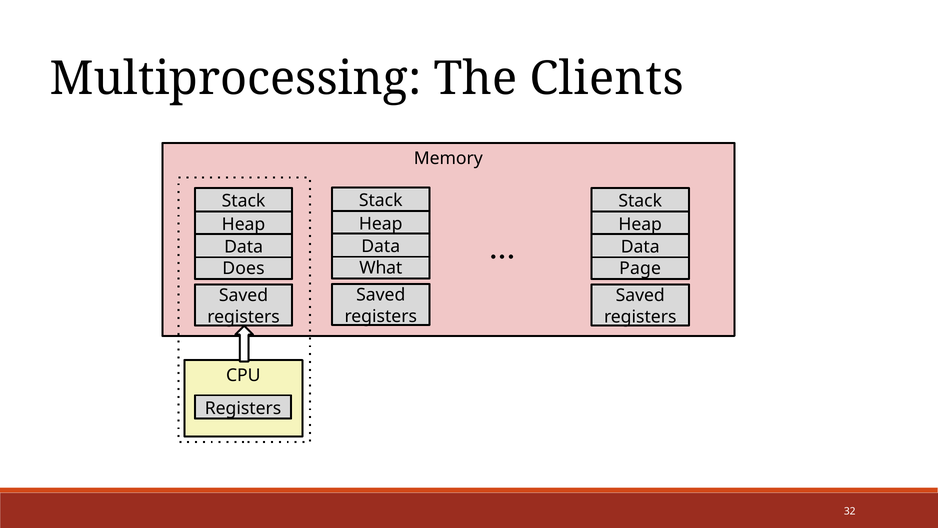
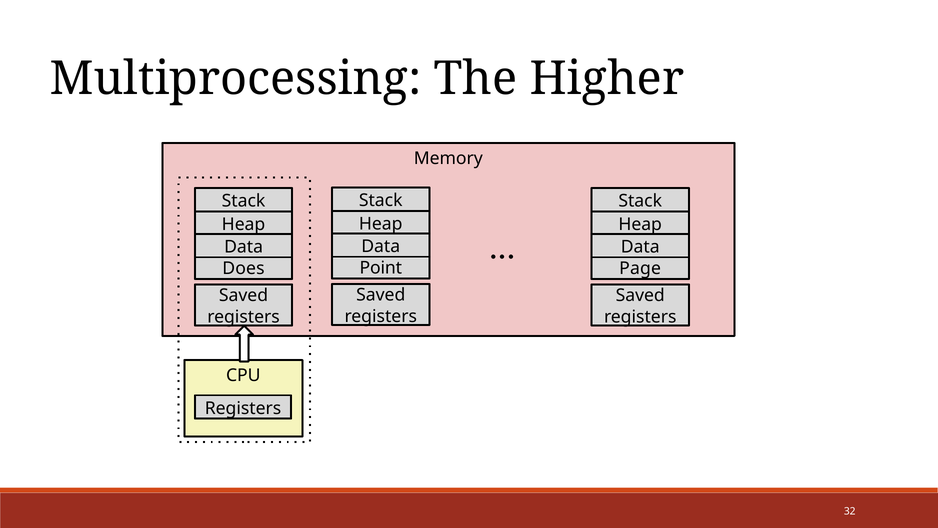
Clients: Clients -> Higher (607, 79)
What: What -> Point (381, 268)
